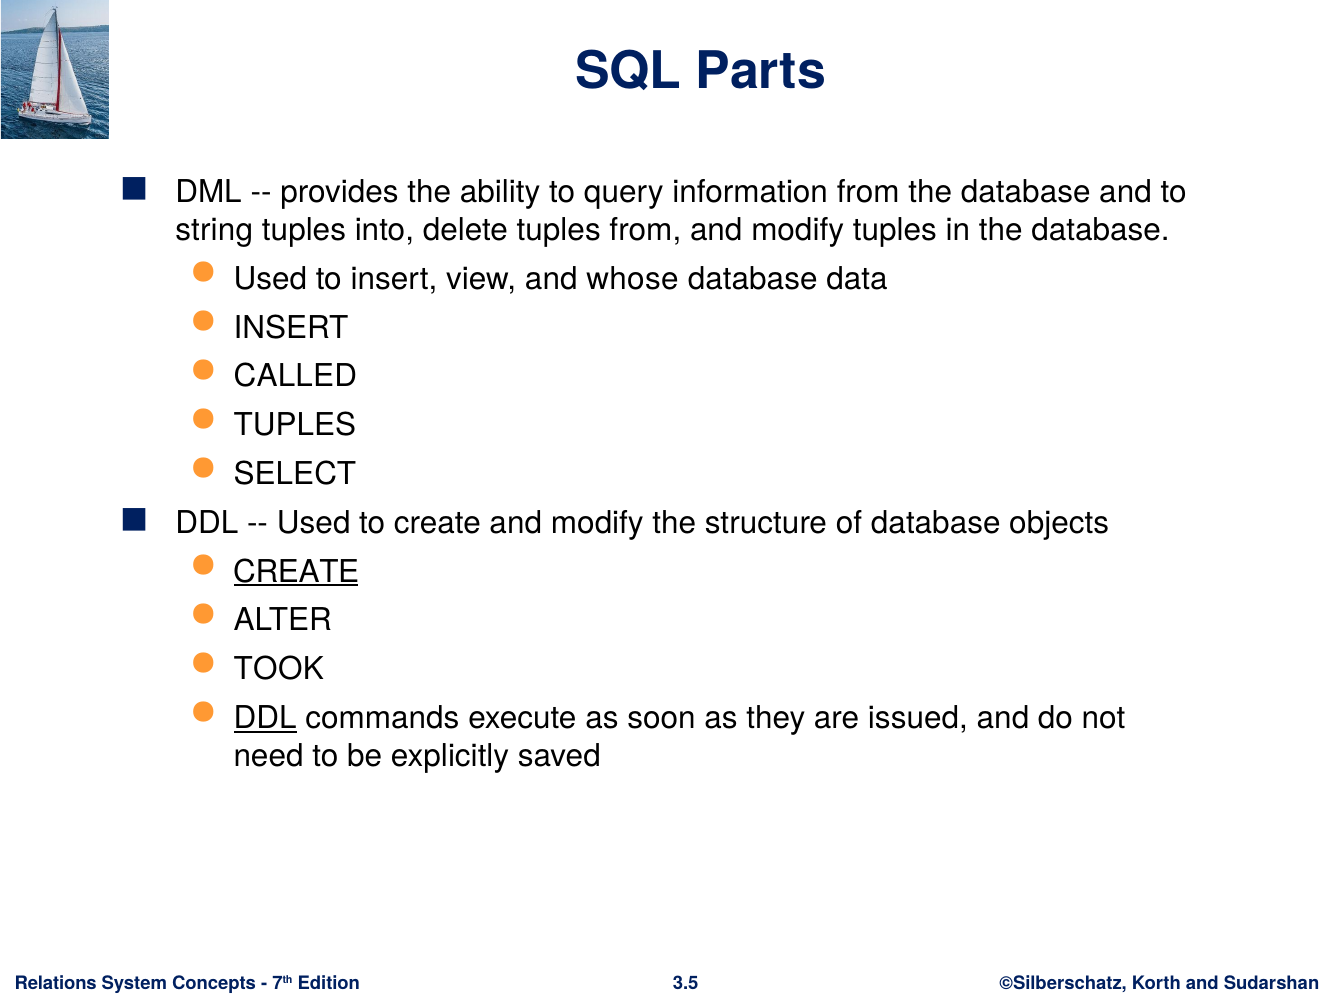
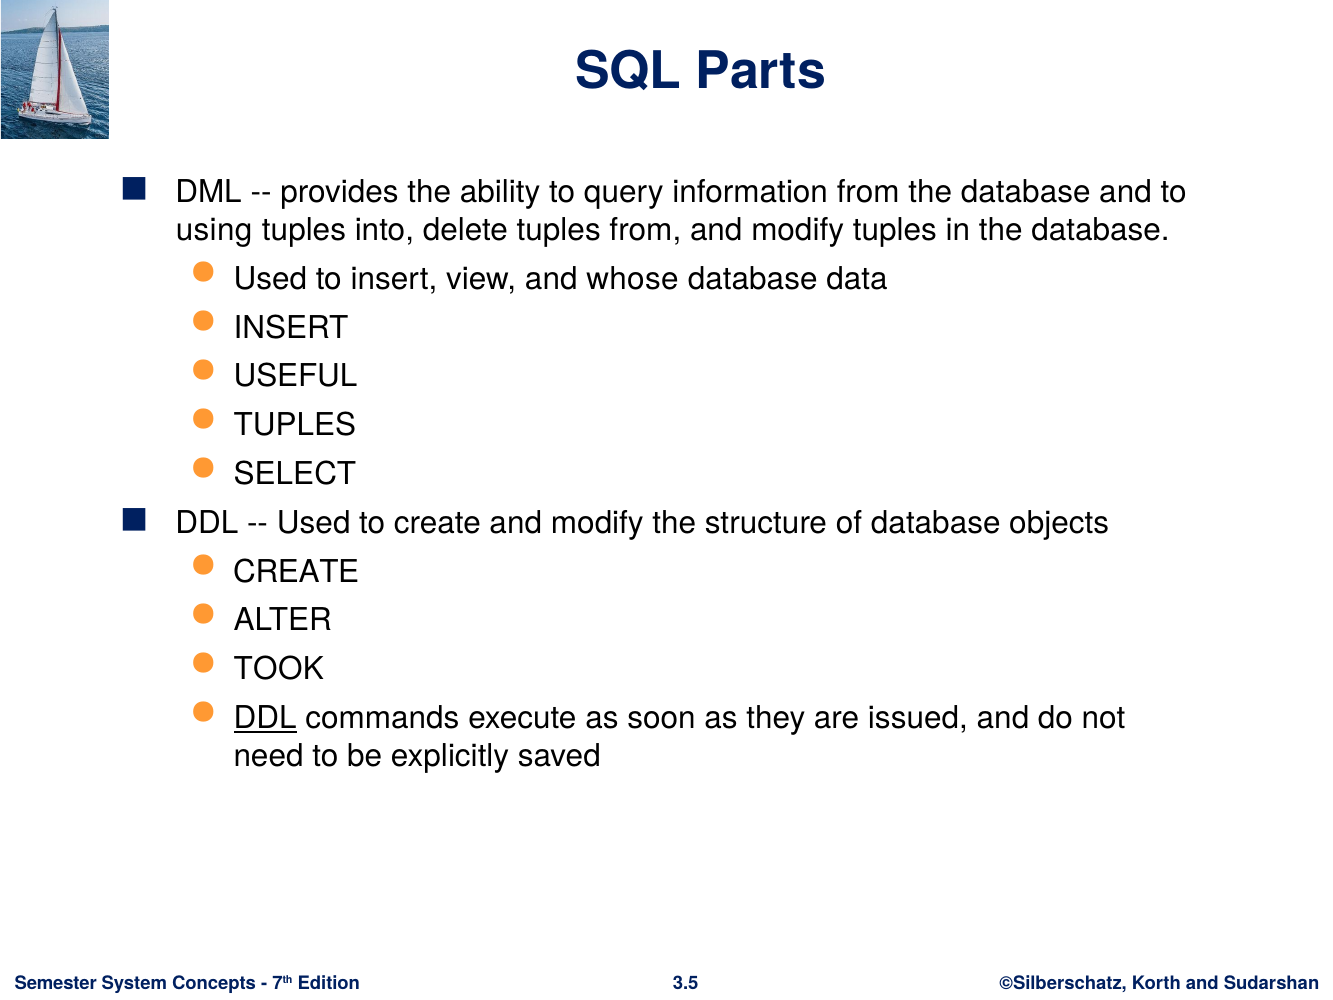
string: string -> using (214, 230)
CALLED: CALLED -> USEFUL (296, 376)
CREATE underline: present -> none (296, 572)
Relations: Relations -> Semester (56, 983)
